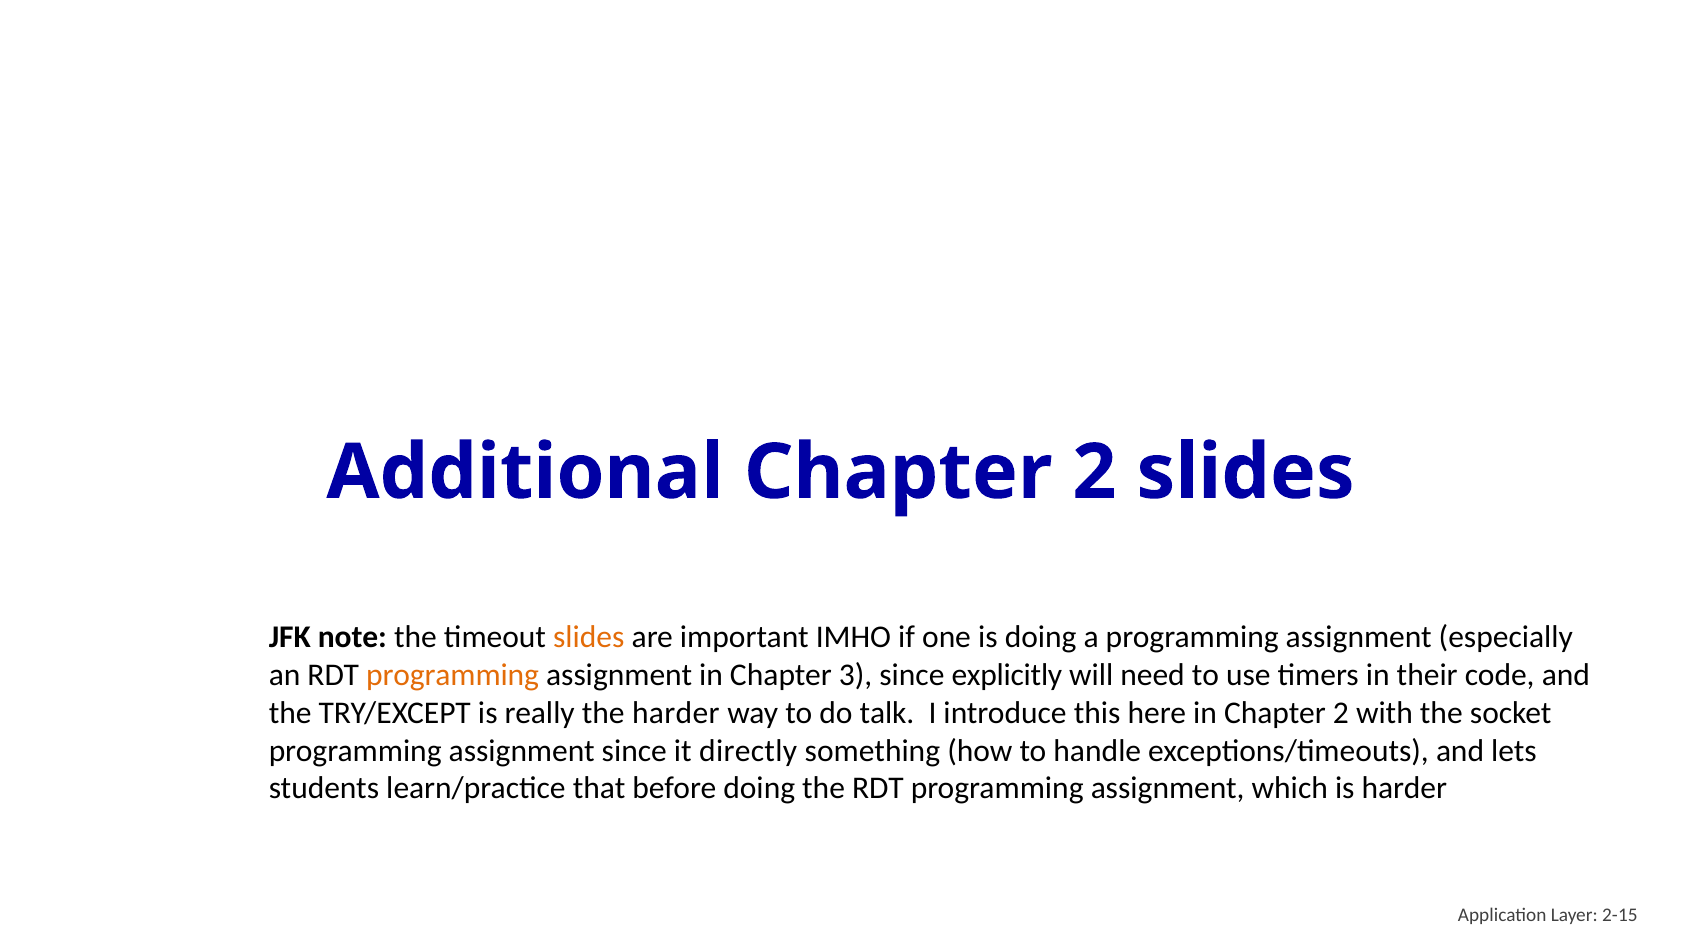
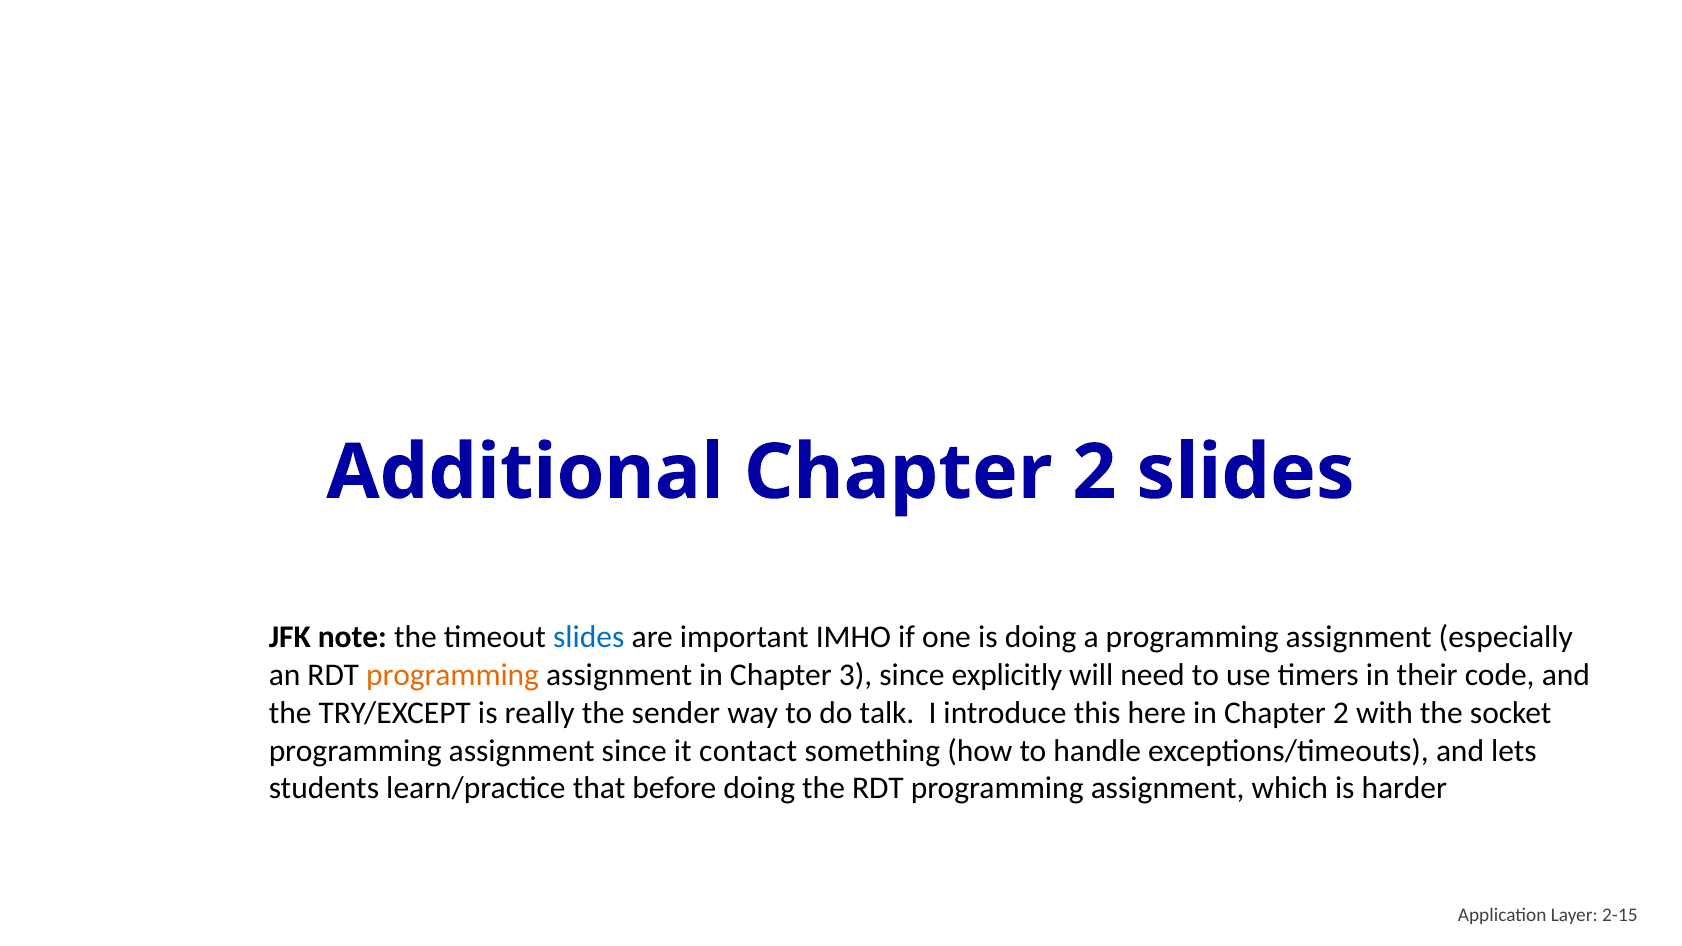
slides colour: orange -> blue (589, 637)
the harder: harder -> sender (676, 713)
directly: directly -> contact (748, 751)
